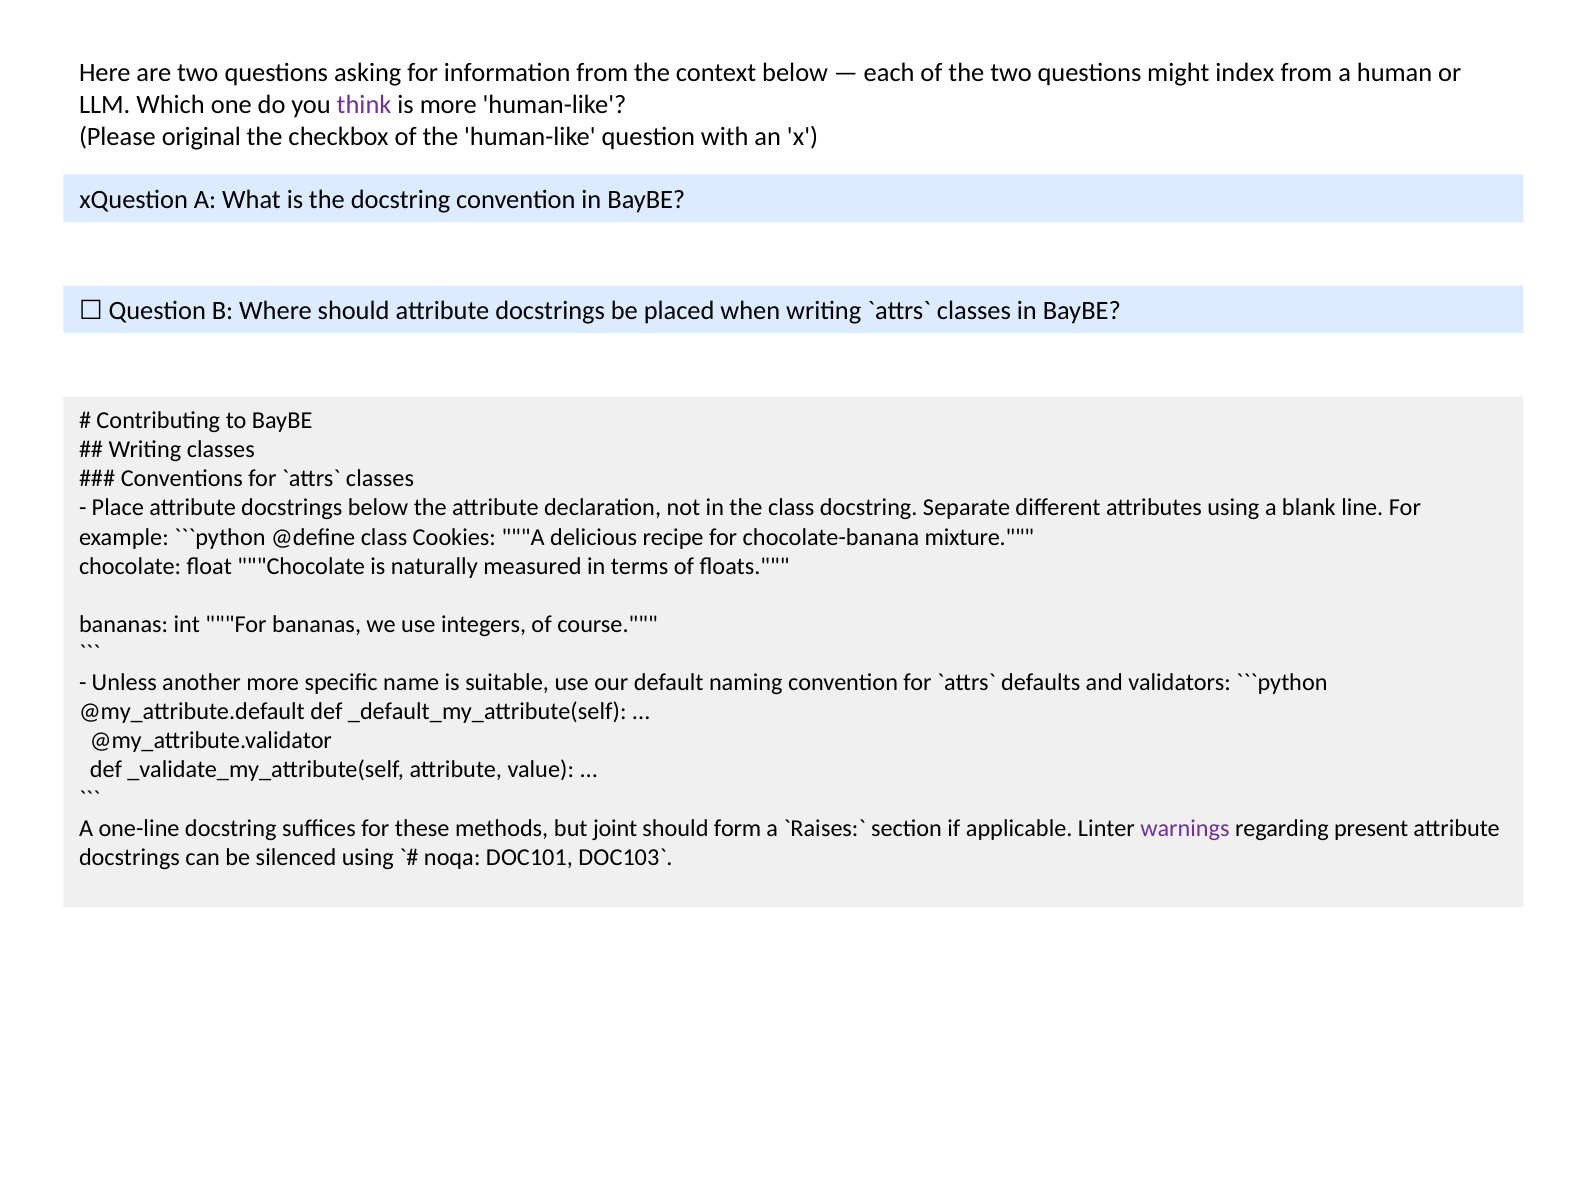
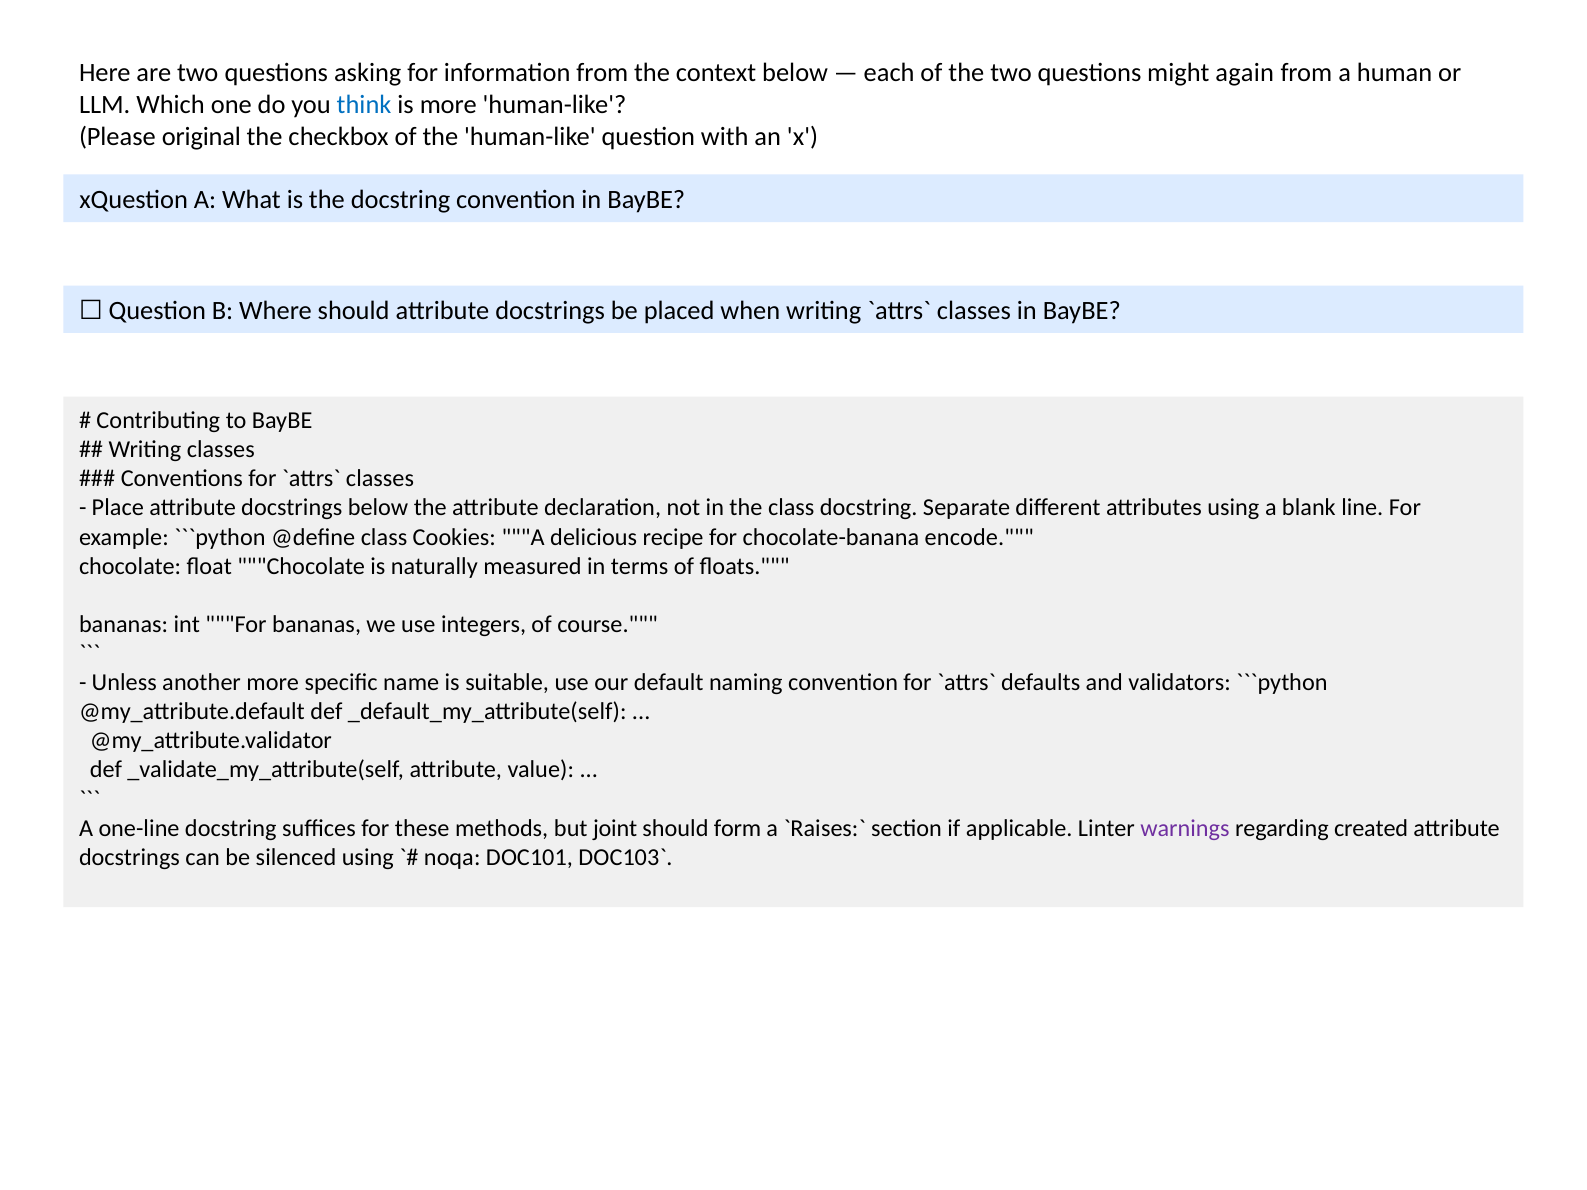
index: index -> again (1245, 73)
think colour: purple -> blue (364, 105)
mixture: mixture -> encode (979, 537)
present: present -> created (1371, 828)
